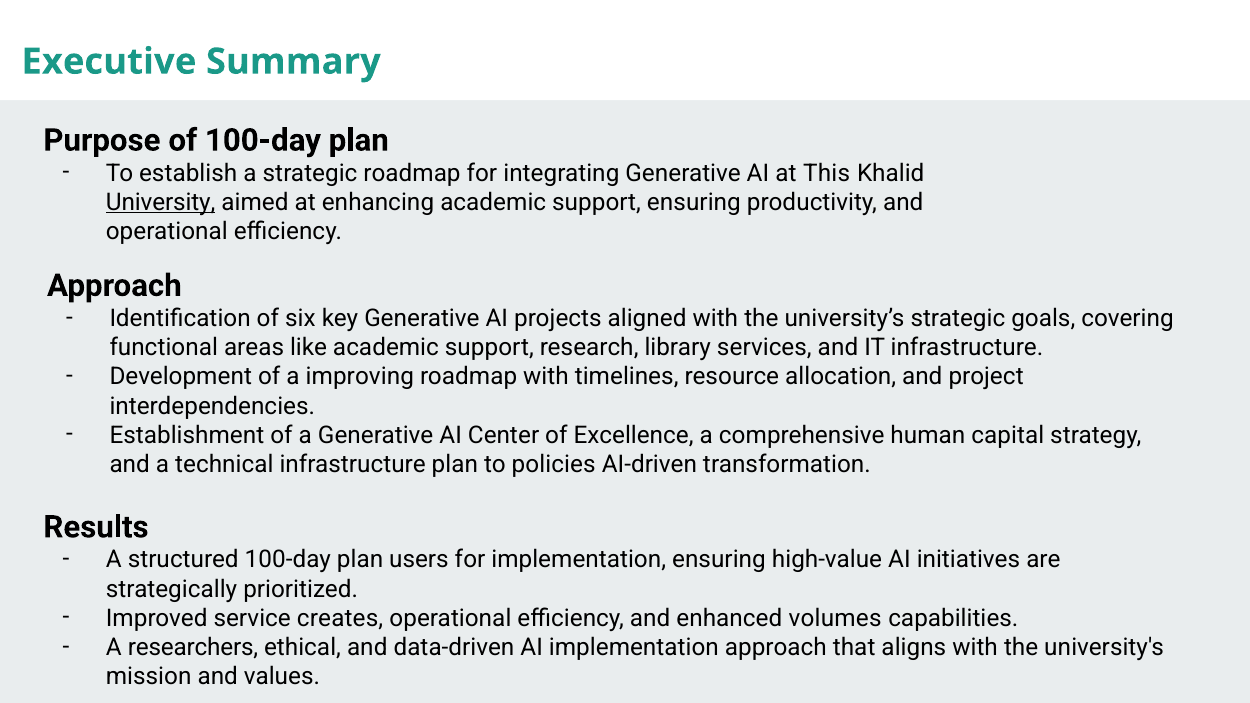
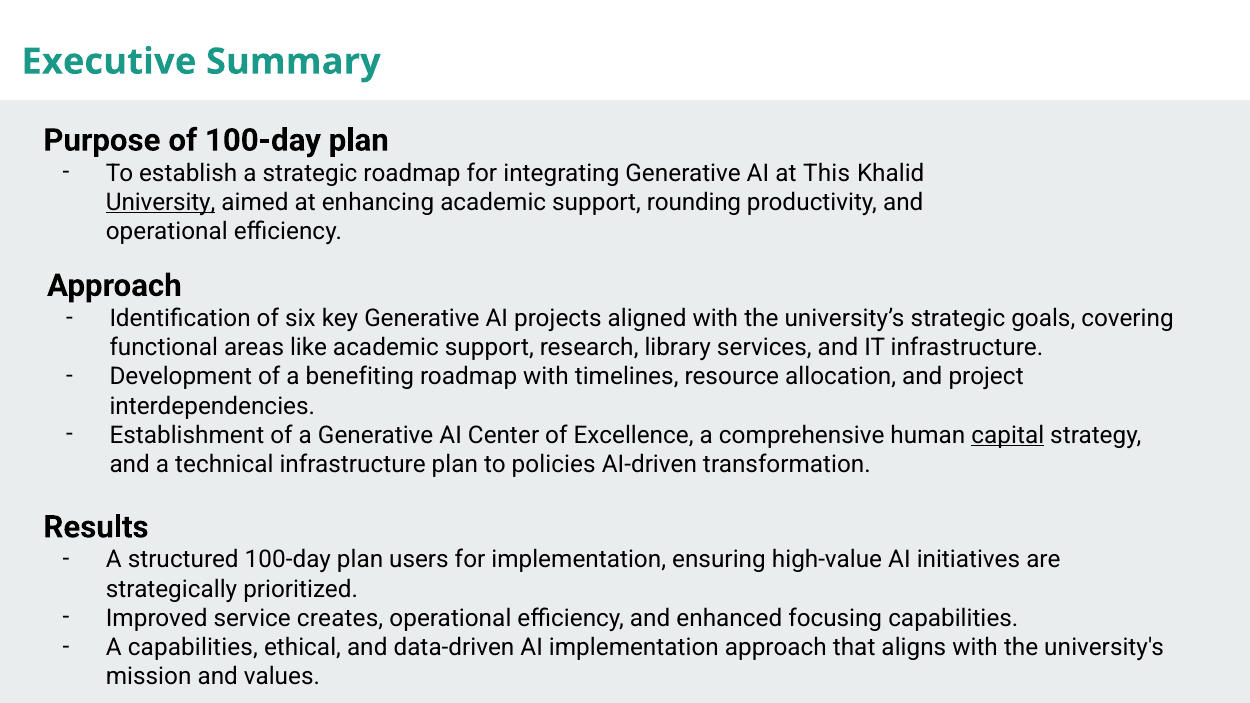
support ensuring: ensuring -> rounding (694, 202)
improving: improving -> benefiting (360, 377)
capital underline: none -> present (1008, 435)
volumes: volumes -> focusing (835, 618)
A researchers: researchers -> capabilities (193, 648)
